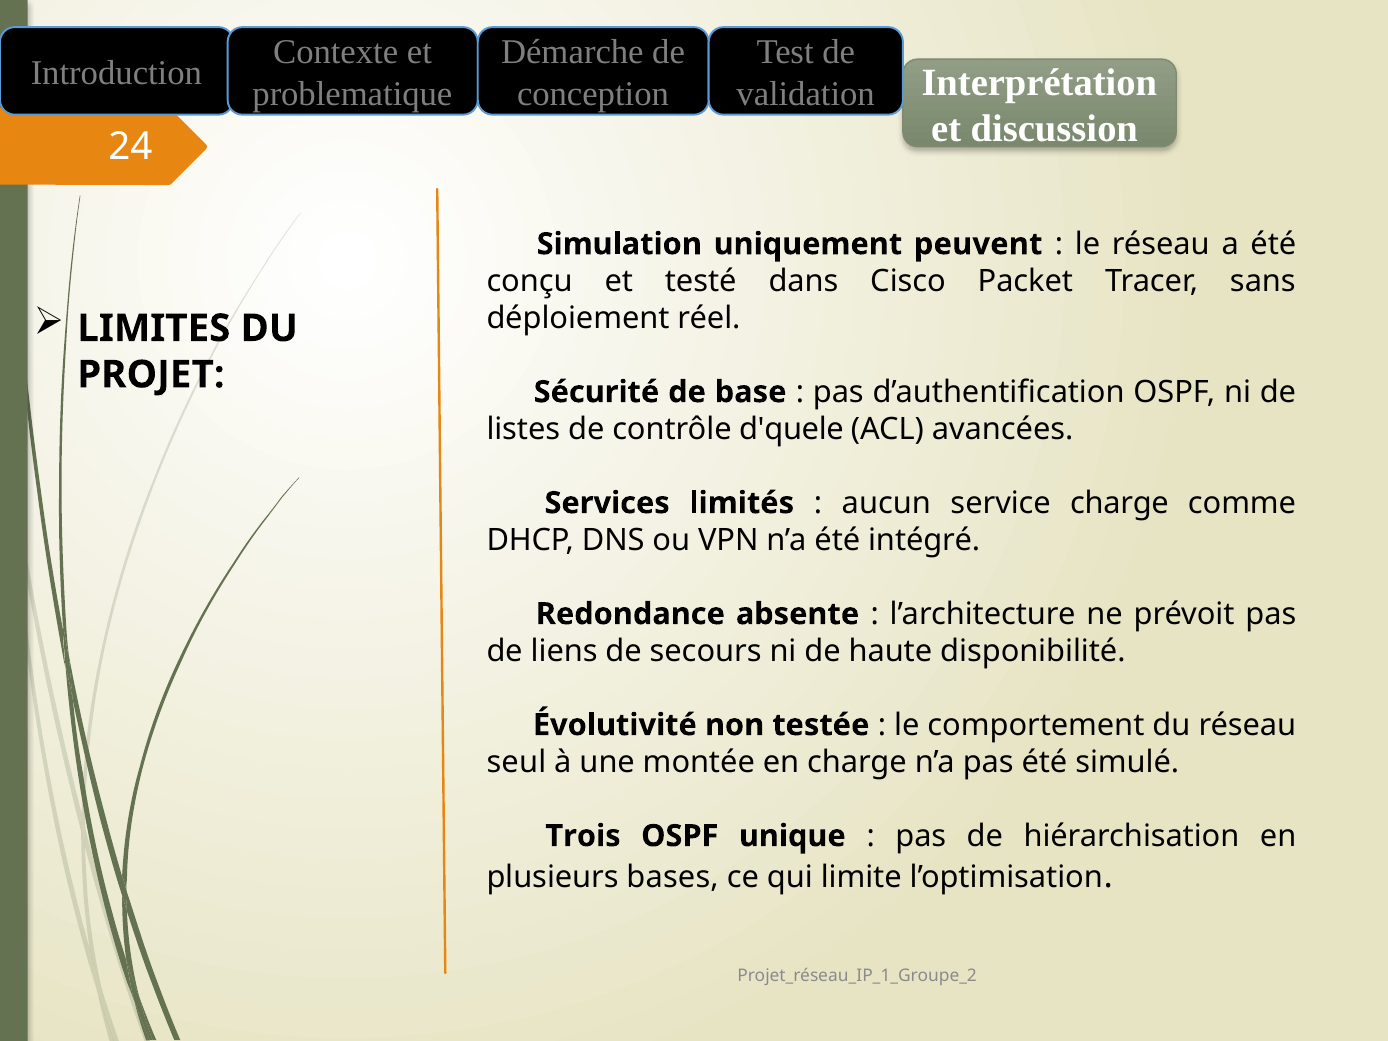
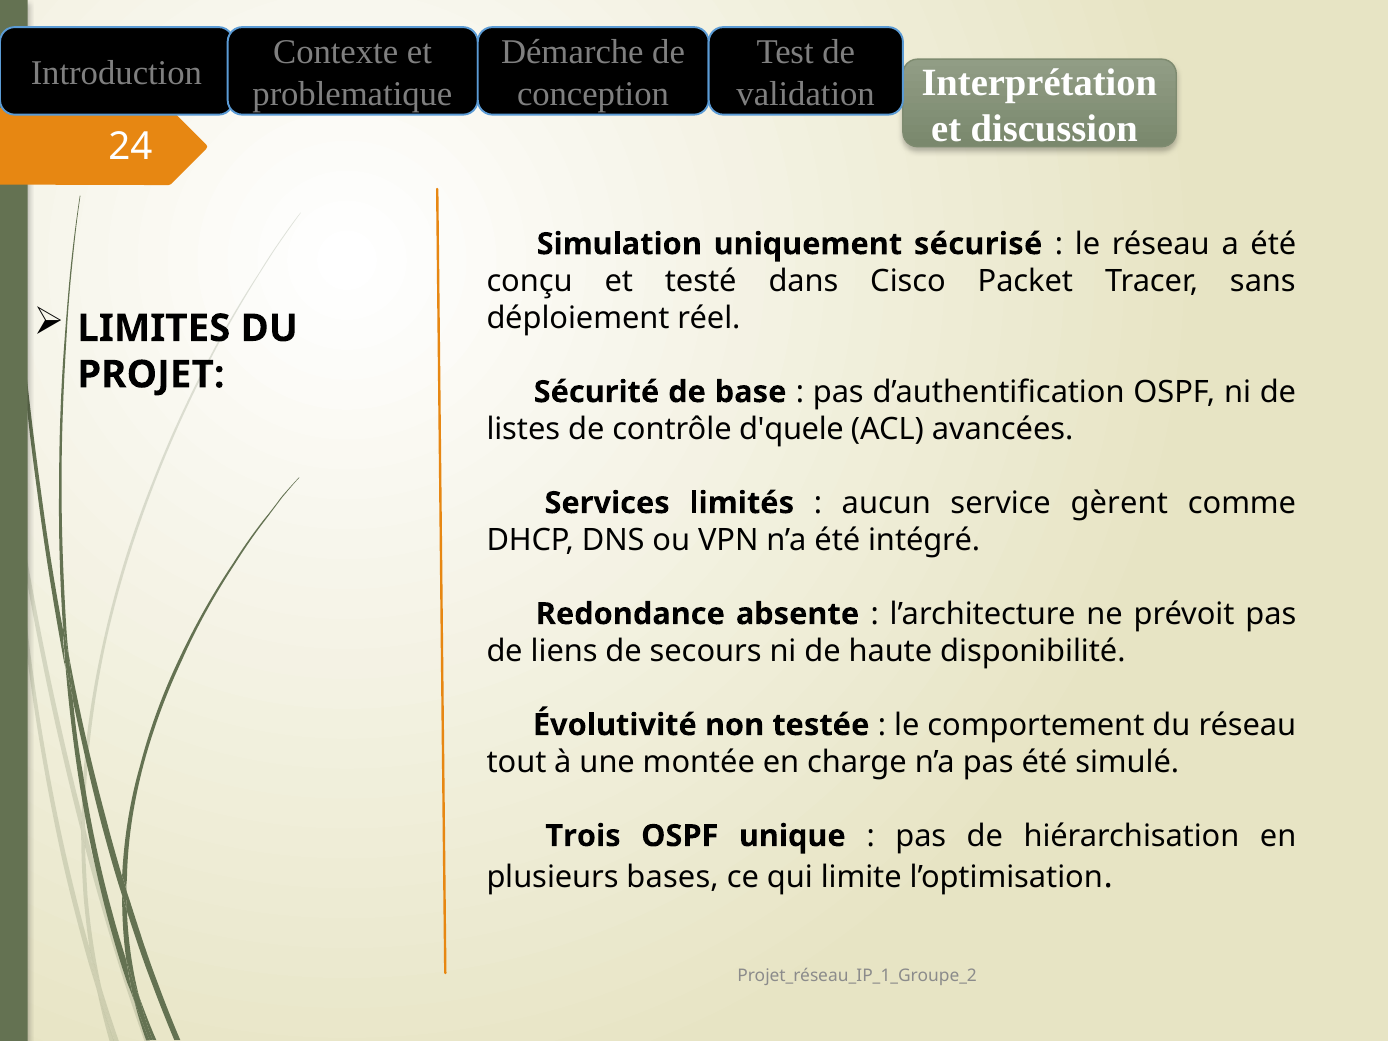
peuvent: peuvent -> sécurisé (978, 244)
service charge: charge -> gèrent (1119, 503)
seul: seul -> tout (516, 762)
